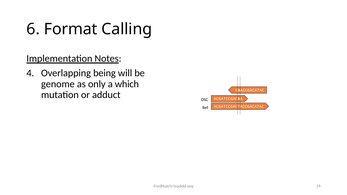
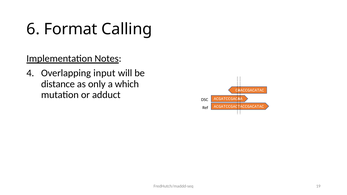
being: being -> input (104, 73)
genome: genome -> distance (58, 84)
